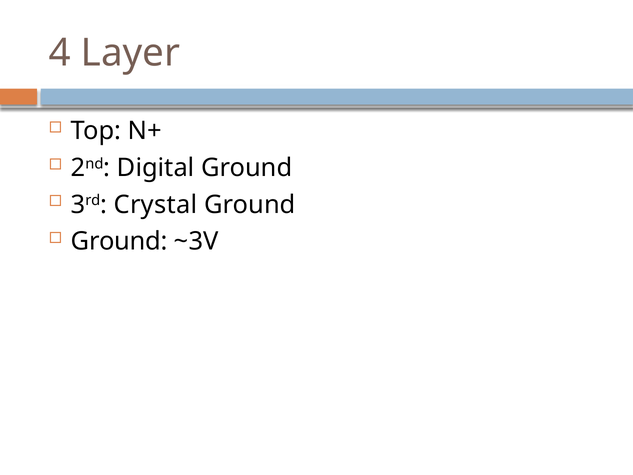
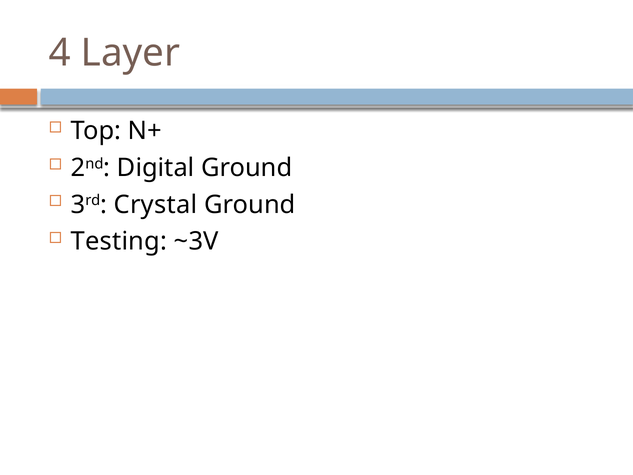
Ground: Ground -> Testing (119, 241)
